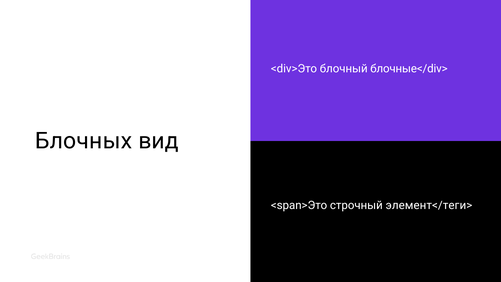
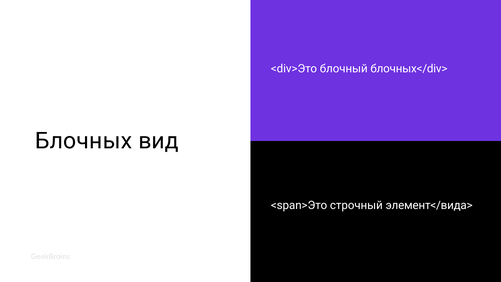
блочные</div>: блочные</div> -> блочных</div> (409, 69)
элемент</теги>: элемент</теги> -> элемент</вида> (429, 205)
